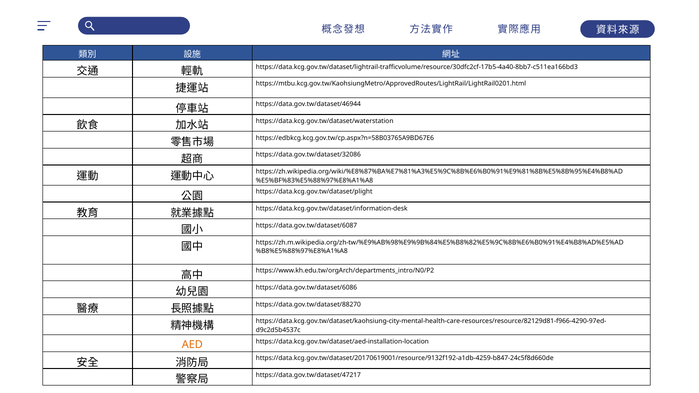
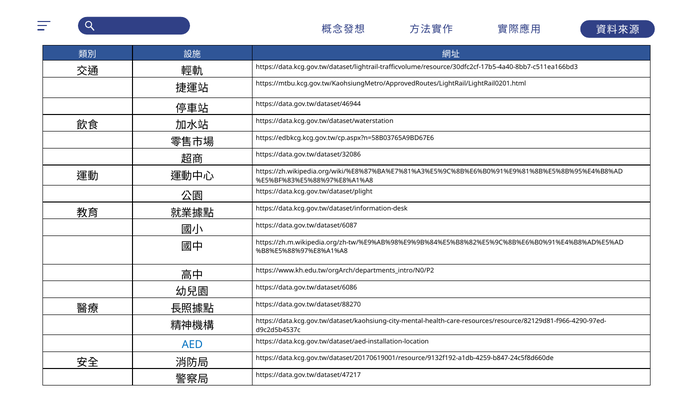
AED colour: orange -> blue (192, 345)
